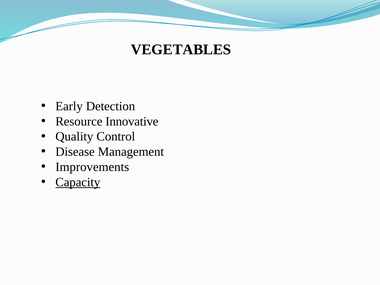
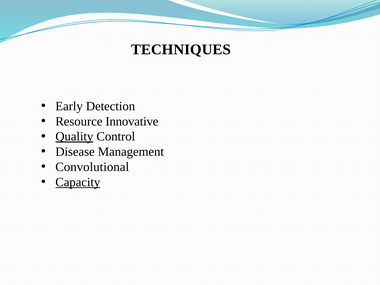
VEGETABLES: VEGETABLES -> TECHNIQUES (181, 50)
Quality underline: none -> present (74, 137)
Improvements: Improvements -> Convolutional (92, 167)
